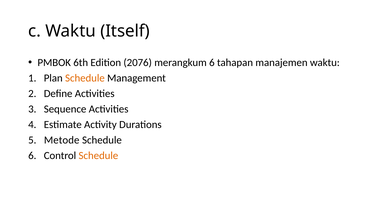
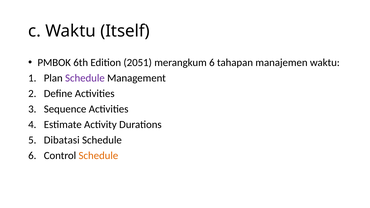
2076: 2076 -> 2051 (138, 63)
Schedule colour: orange -> purple (85, 78)
Metode: Metode -> Dibatasi (62, 140)
